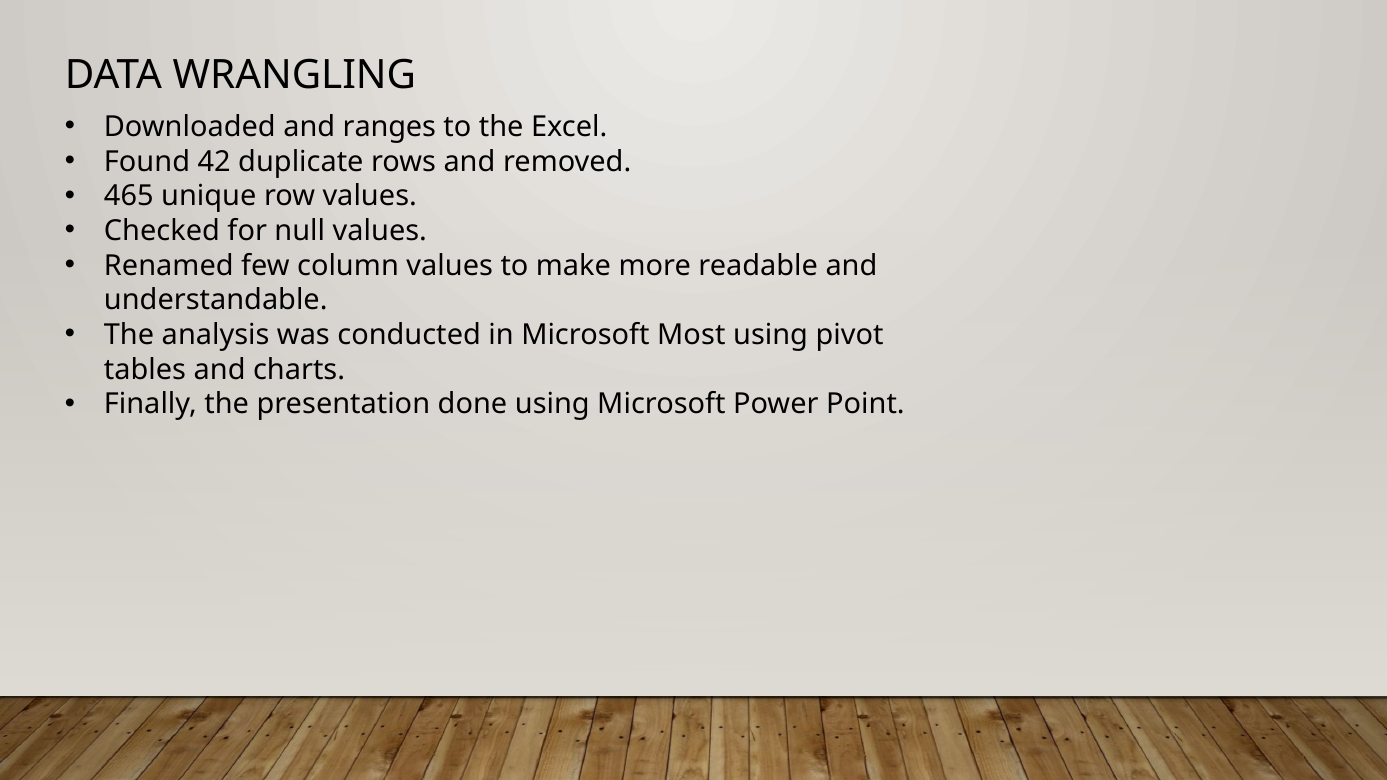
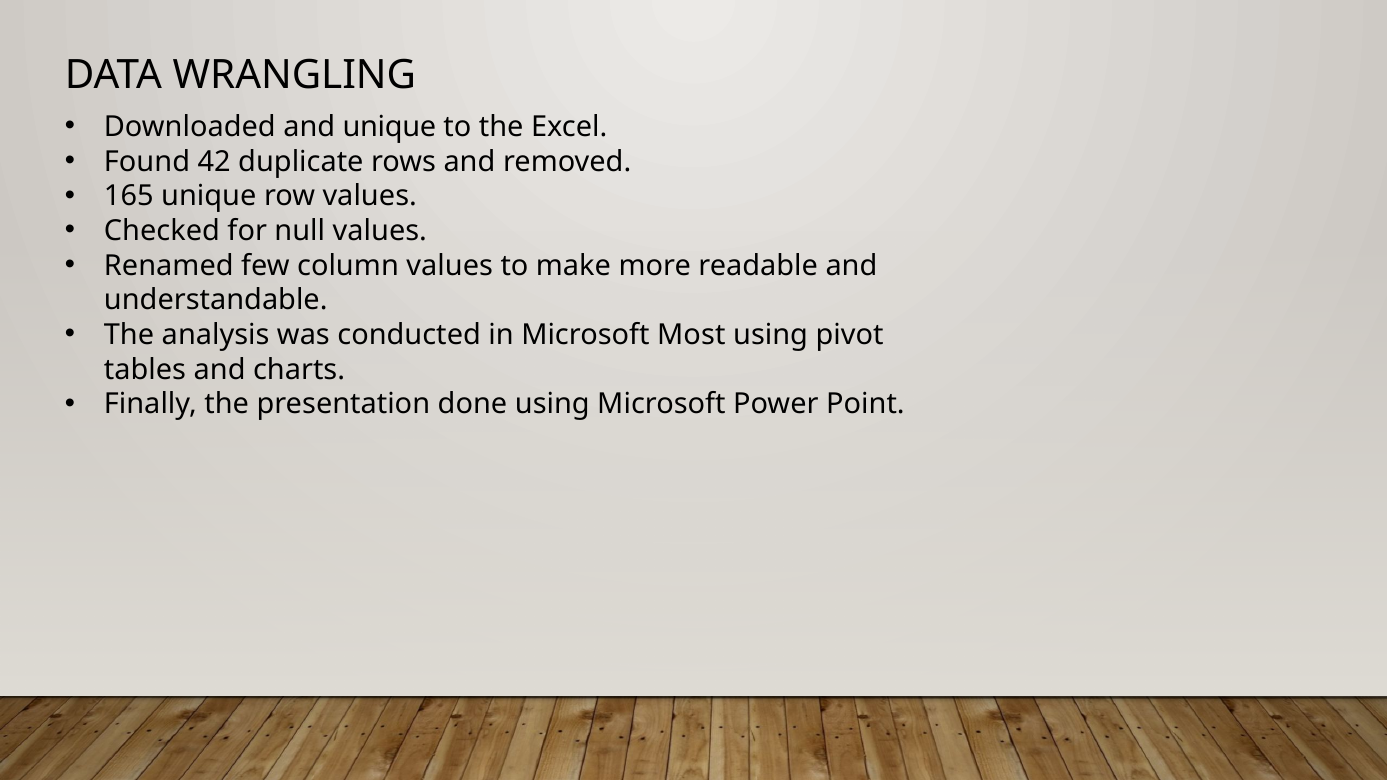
and ranges: ranges -> unique (389, 127)
465: 465 -> 165 (129, 196)
